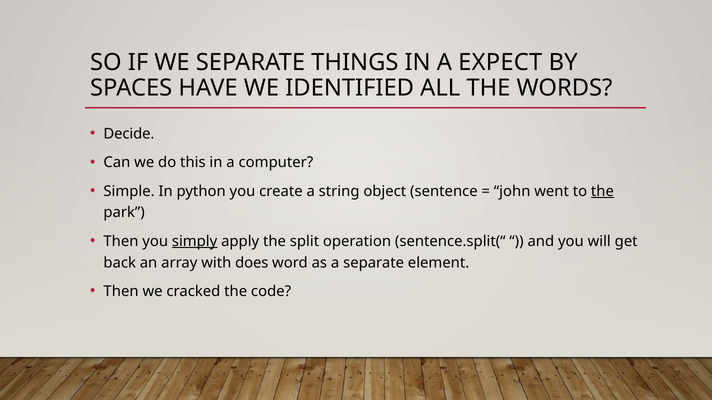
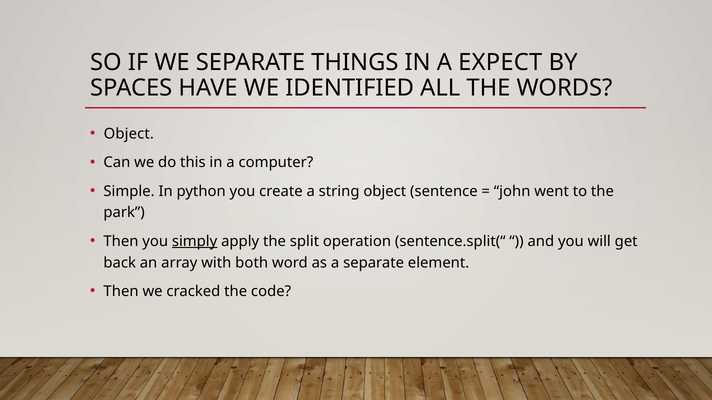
Decide: Decide -> Object (129, 134)
the underline: present -> none (602, 191)
does: does -> both (252, 263)
